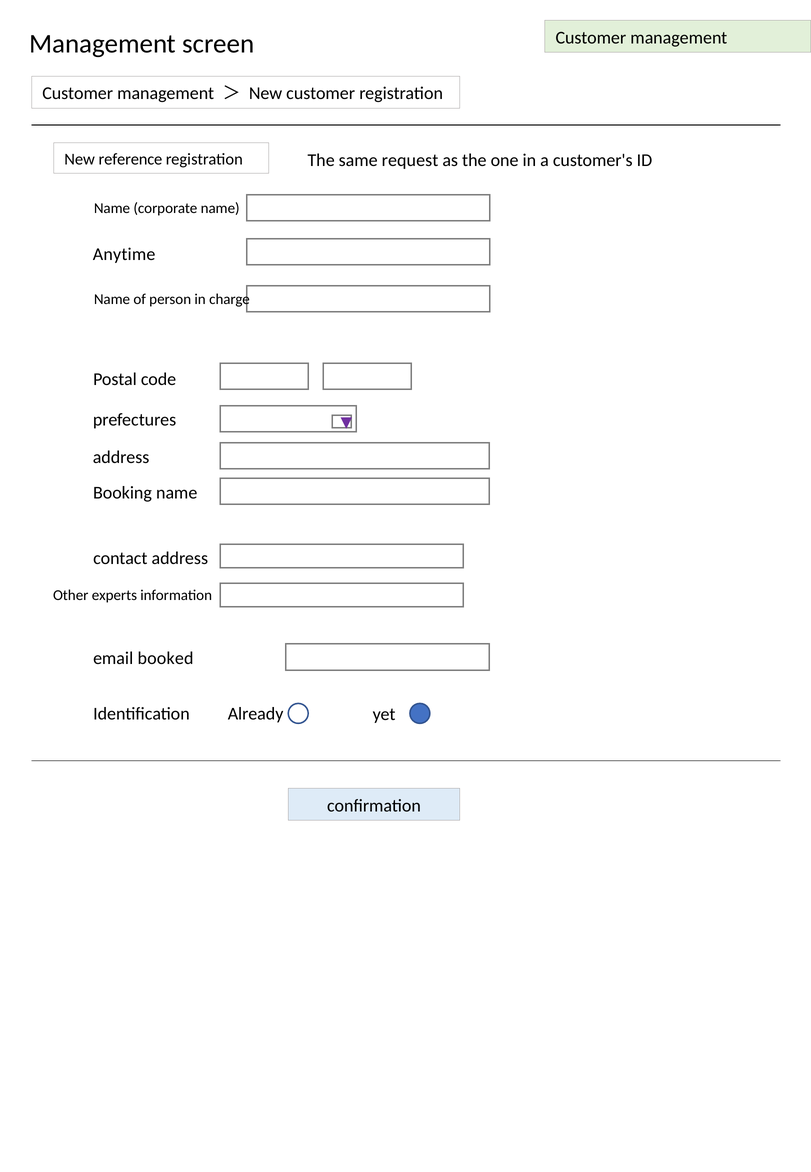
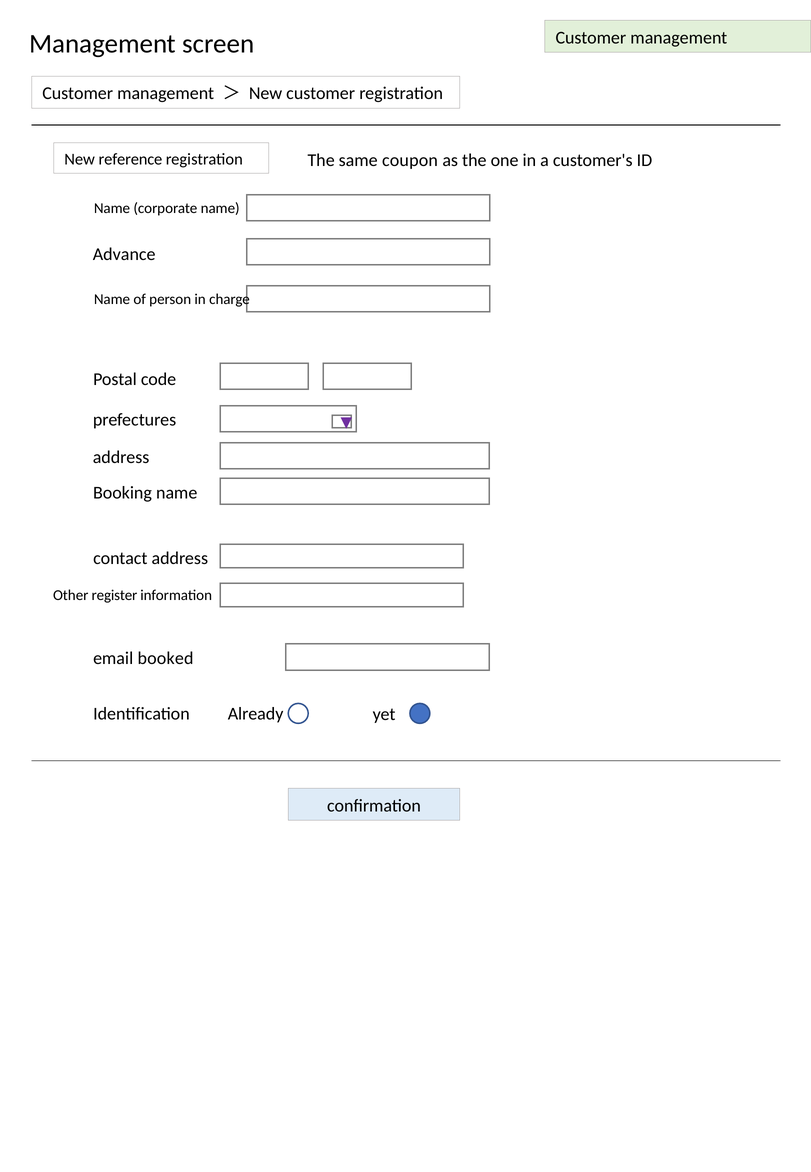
request: request -> coupon (410, 160)
Anytime: Anytime -> Advance (124, 254)
experts: experts -> register (114, 595)
